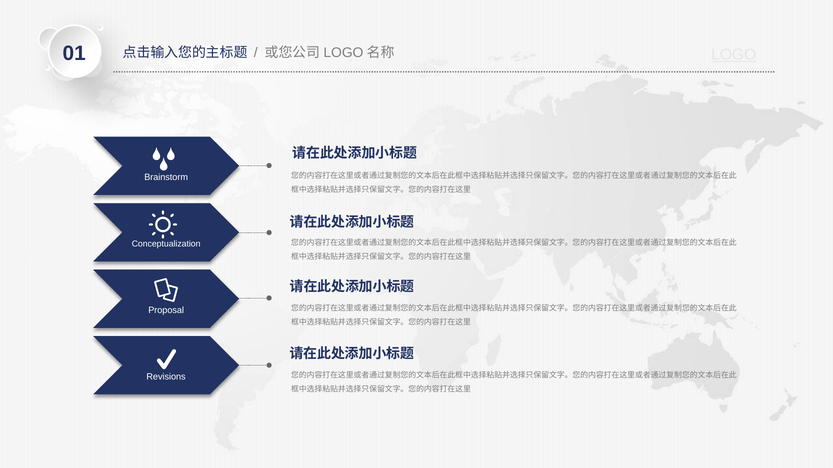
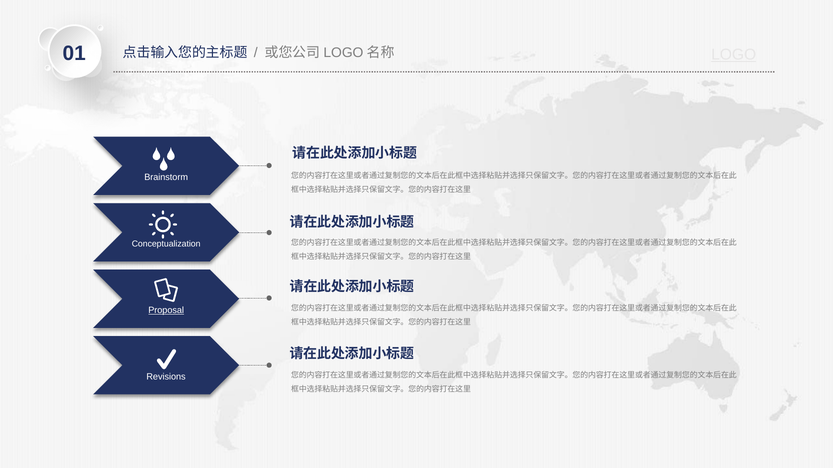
Proposal underline: none -> present (166, 311)
